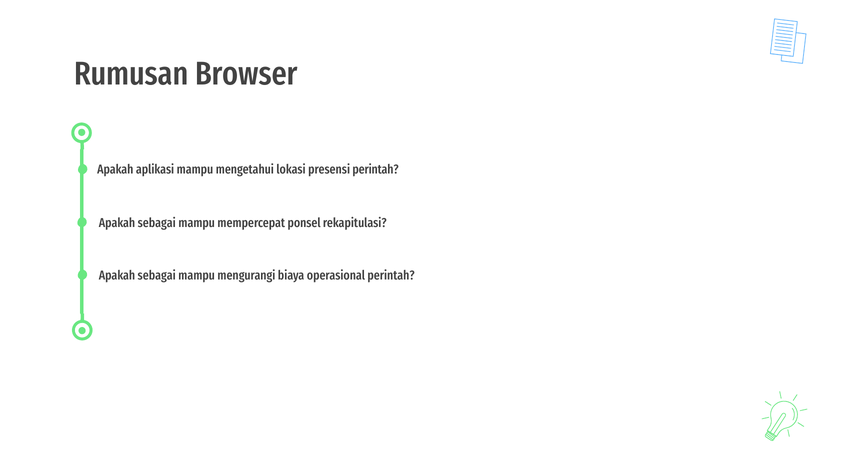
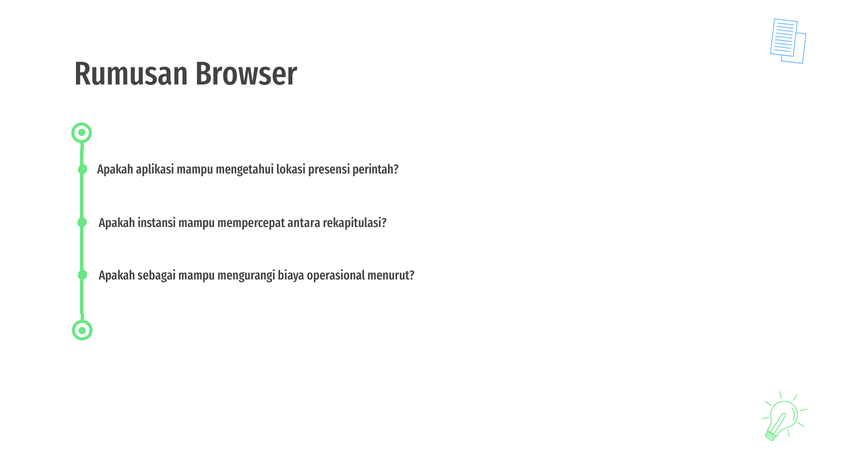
sebagai: sebagai -> instansi (157, 223)
ponsel: ponsel -> antara (304, 223)
operasional perintah: perintah -> menurut (391, 275)
